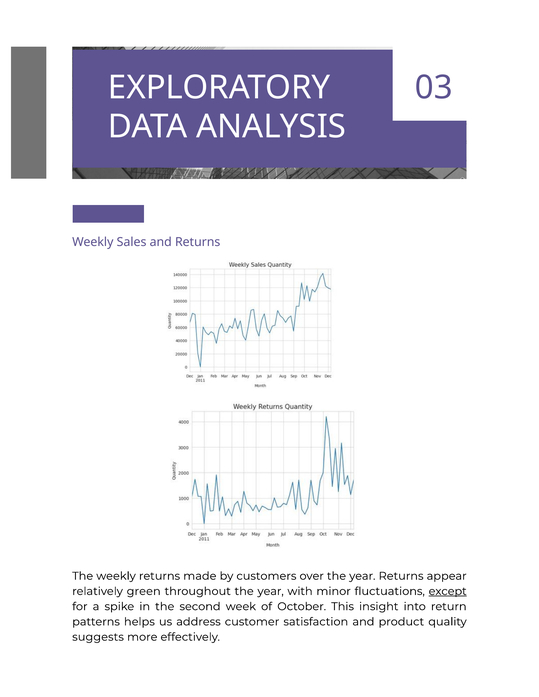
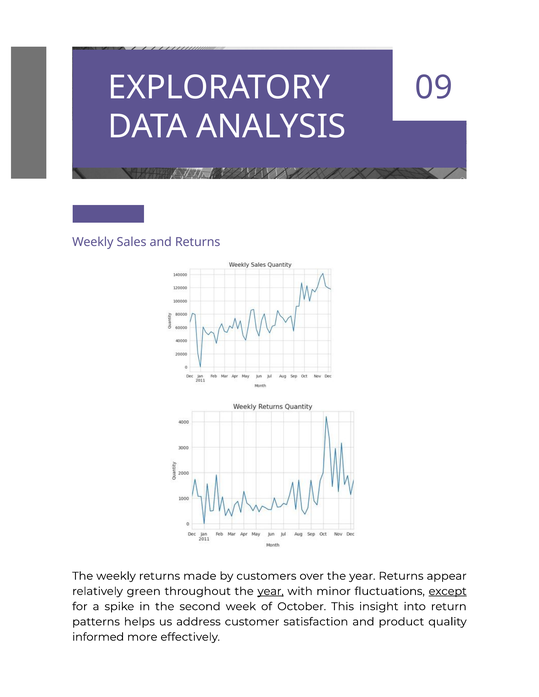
03: 03 -> 09 (434, 88)
year underline: none -> present (271, 592)
suggests: suggests -> informed (98, 637)
